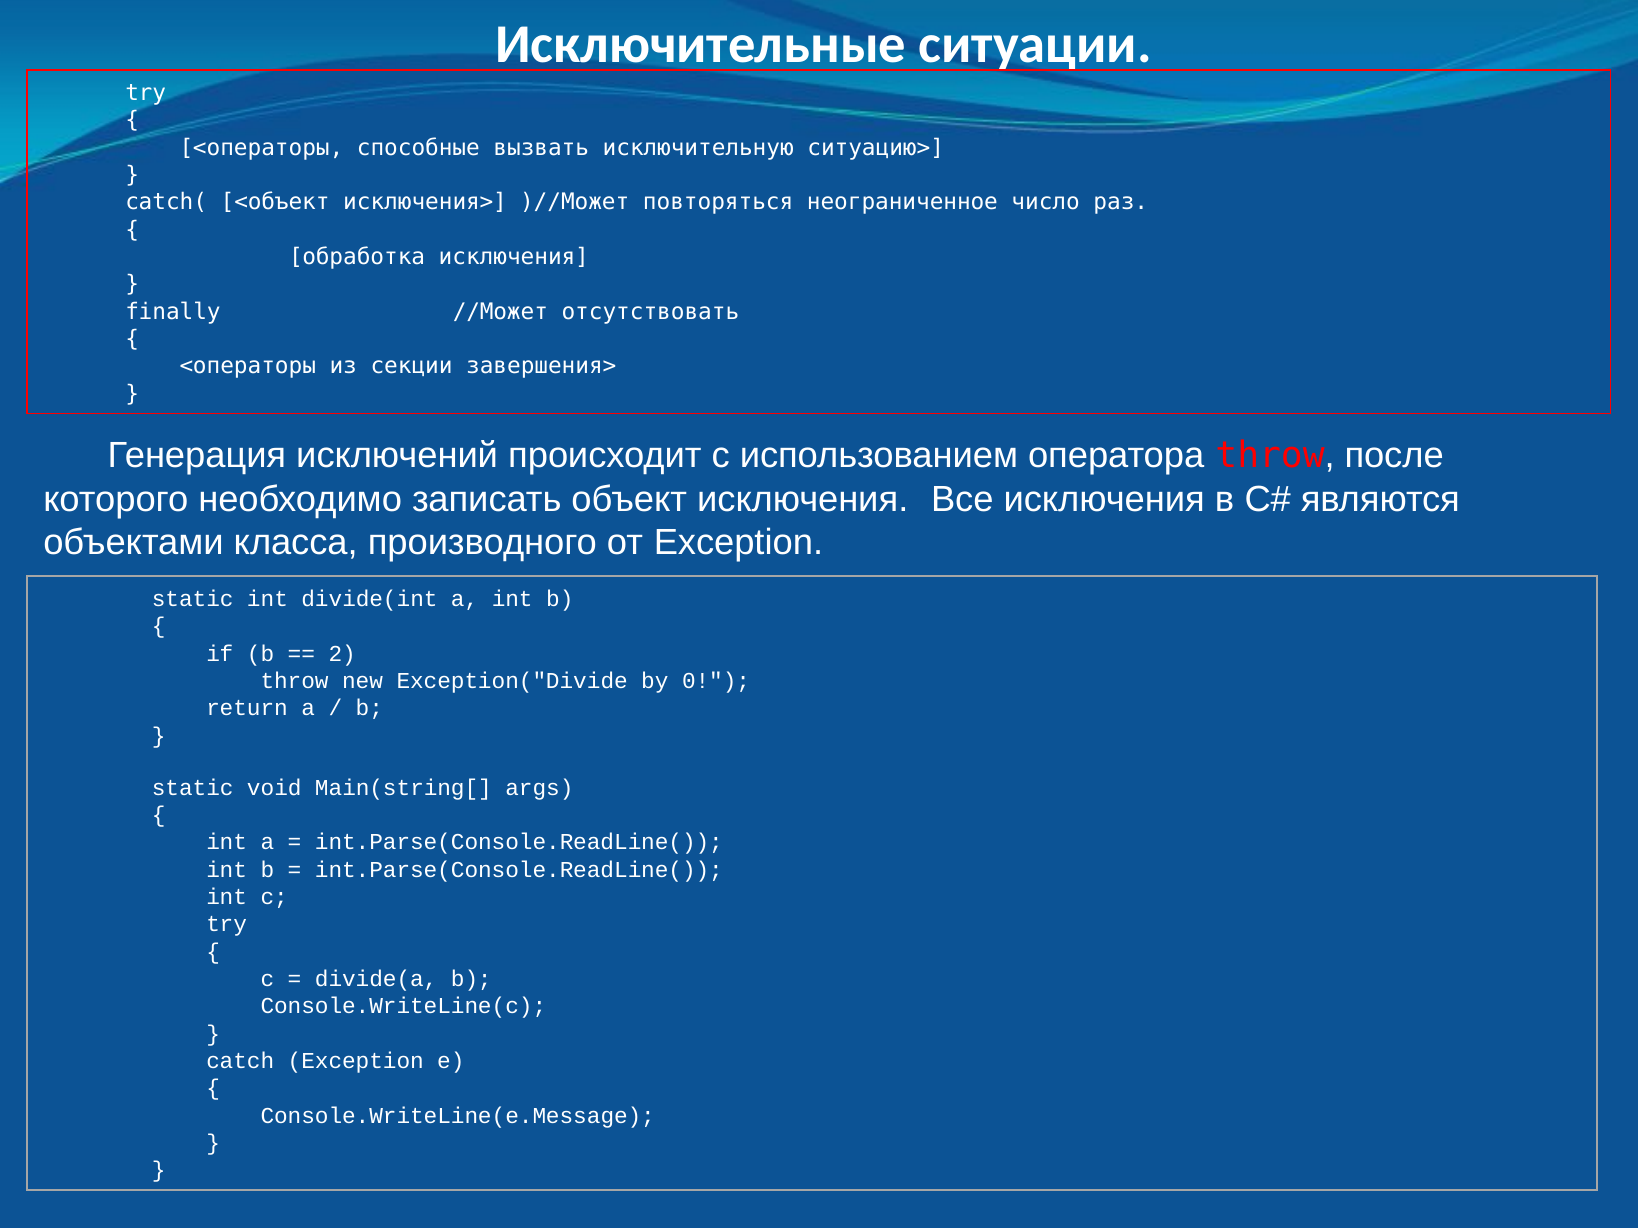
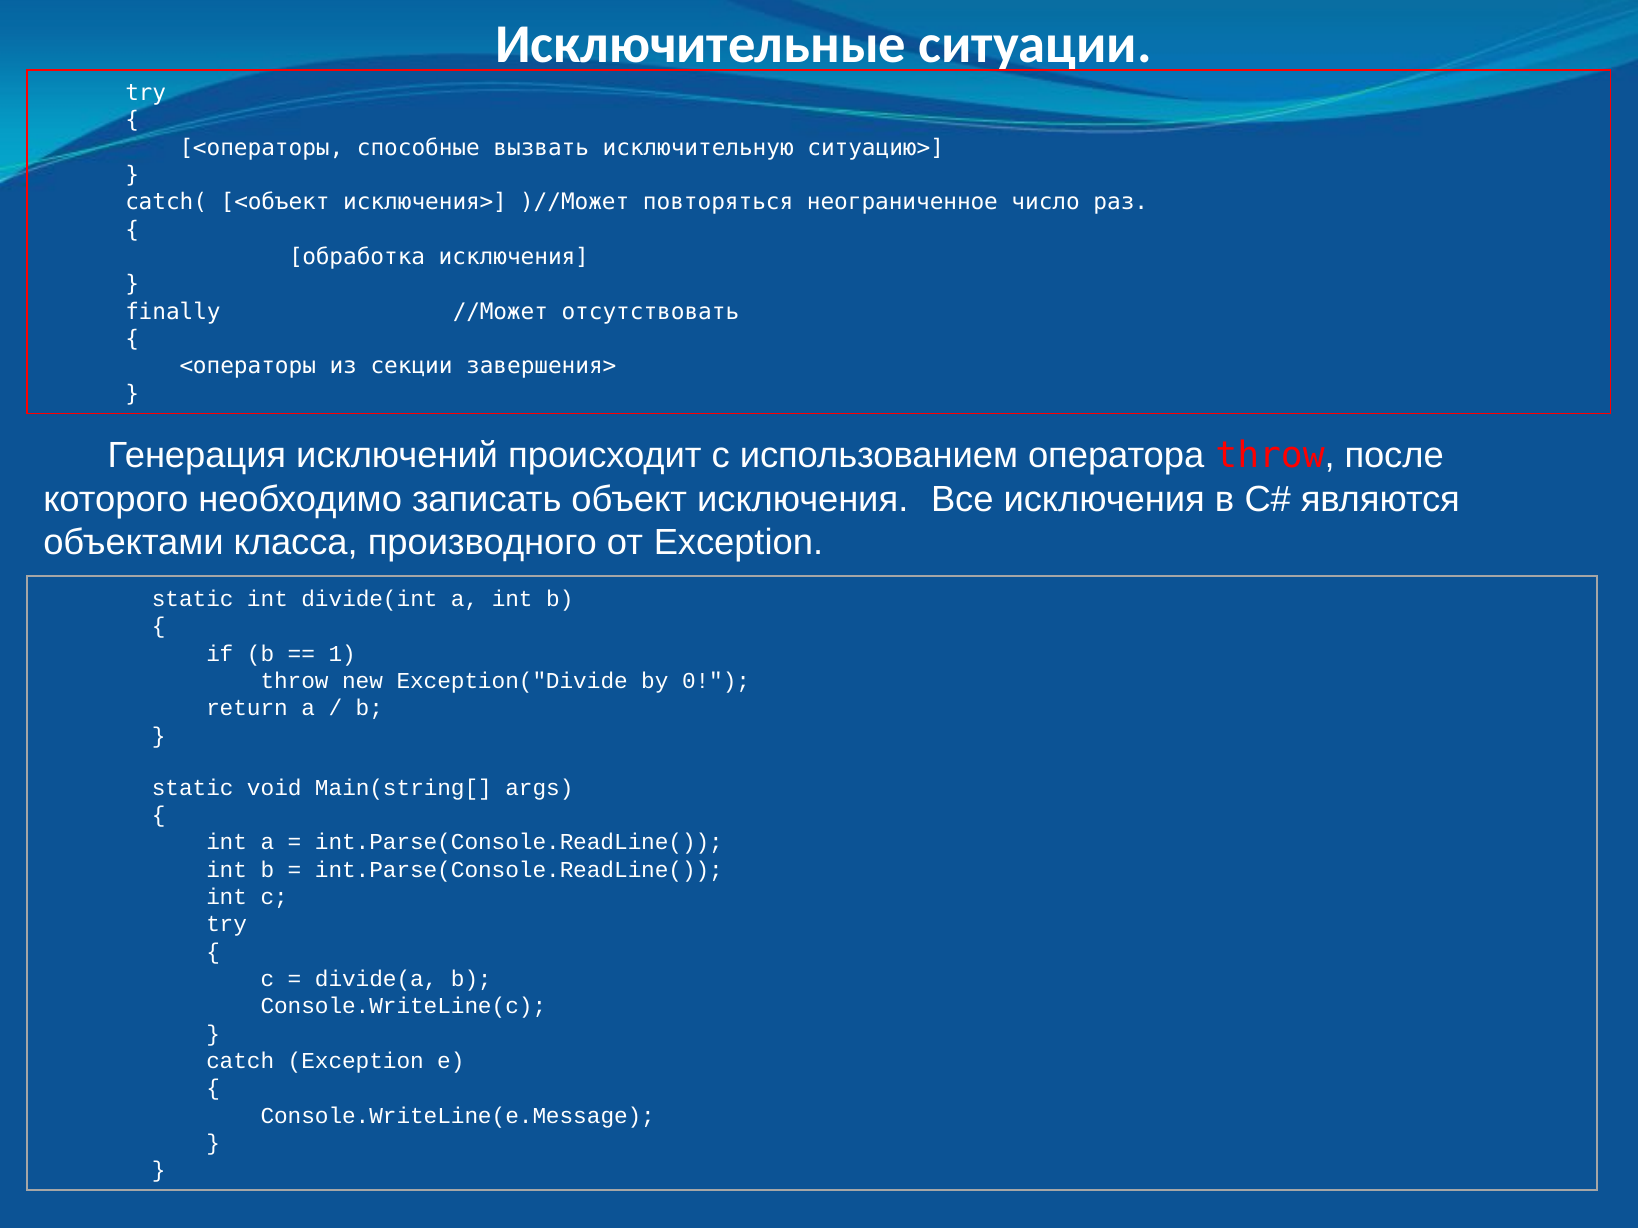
2: 2 -> 1 (342, 654)
